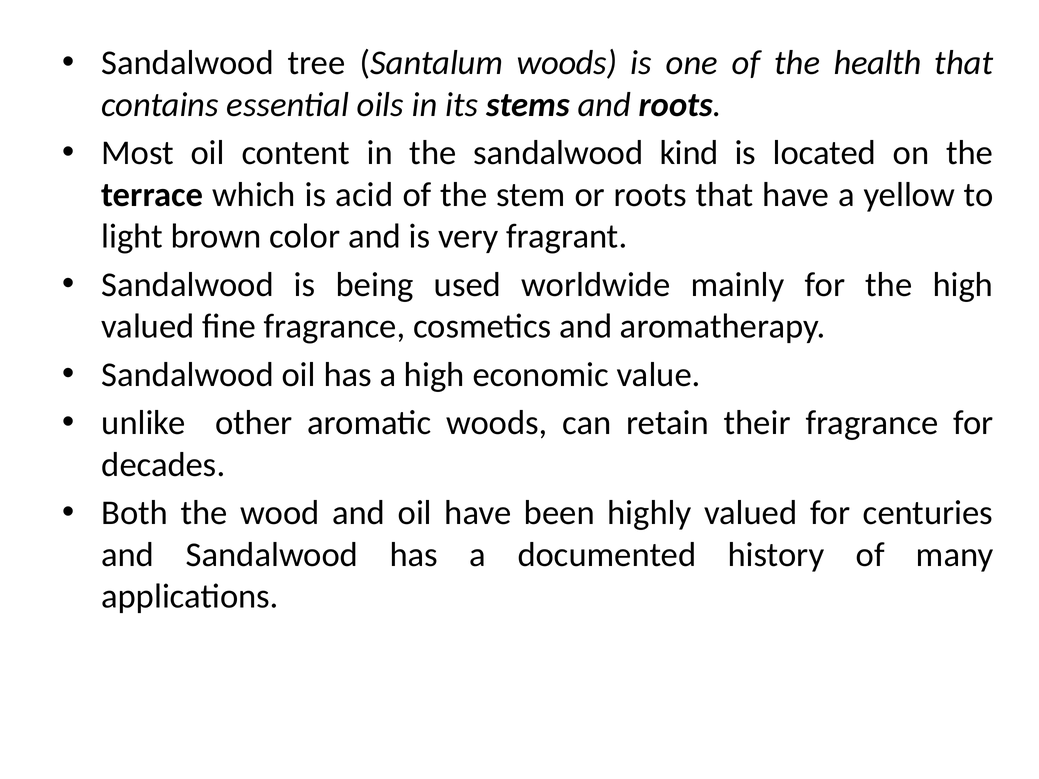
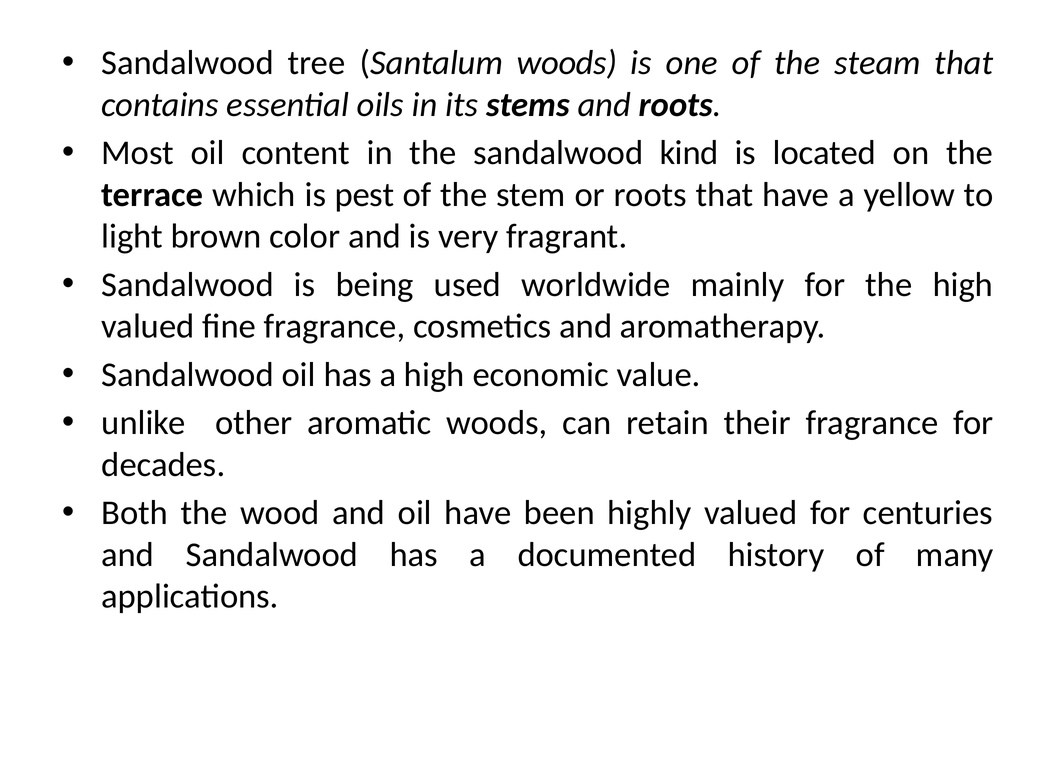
health: health -> steam (877, 63)
acid: acid -> pest (365, 195)
